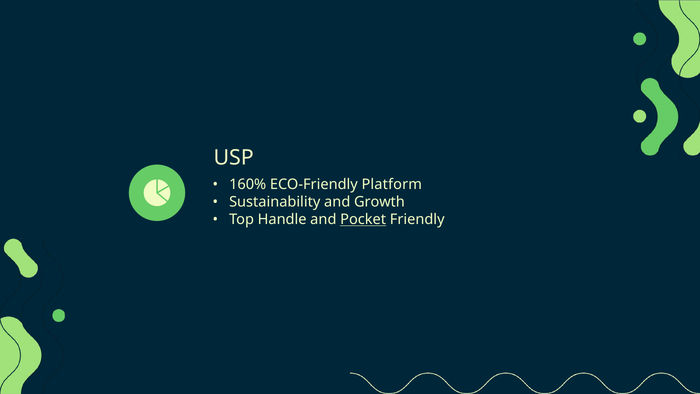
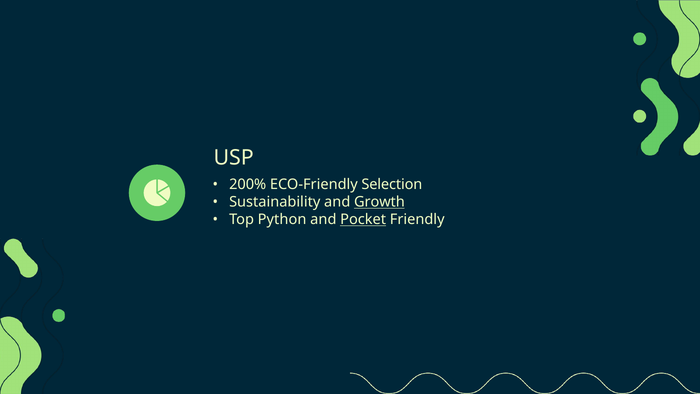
160%: 160% -> 200% (248, 184)
Platform: Platform -> Selection (392, 184)
Growth underline: none -> present (379, 202)
Handle: Handle -> Python (282, 219)
